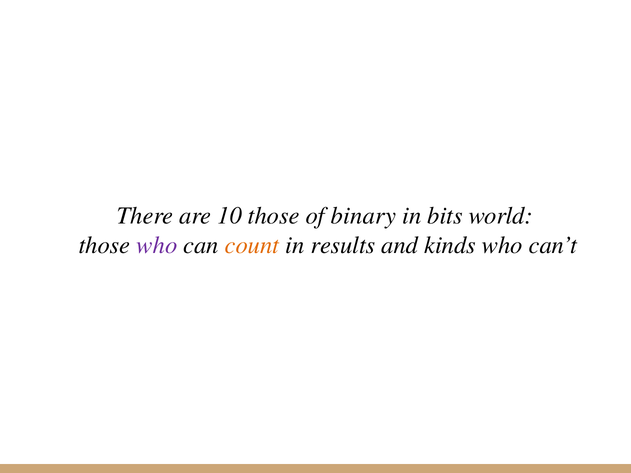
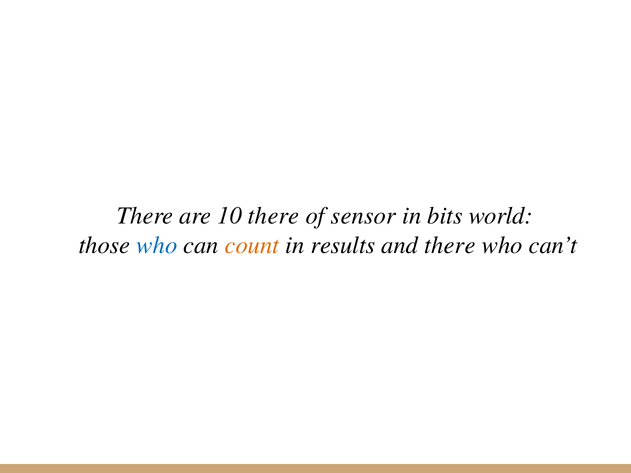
10 those: those -> there (274, 216)
binary: binary -> sensor (363, 216)
who colour: purple -> blue (157, 245)
and kinds: kinds -> there (450, 245)
